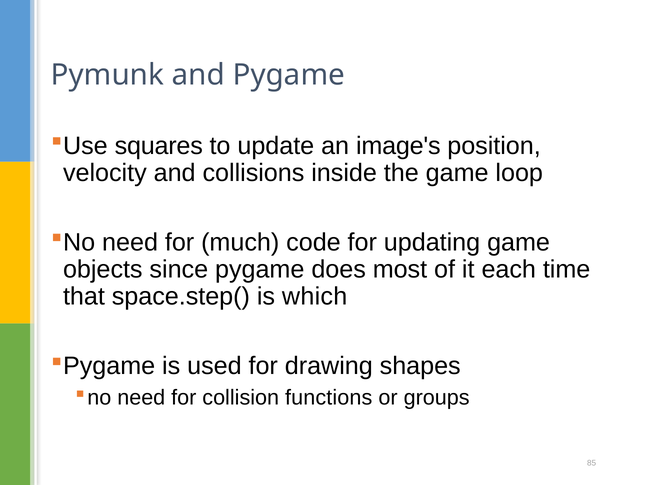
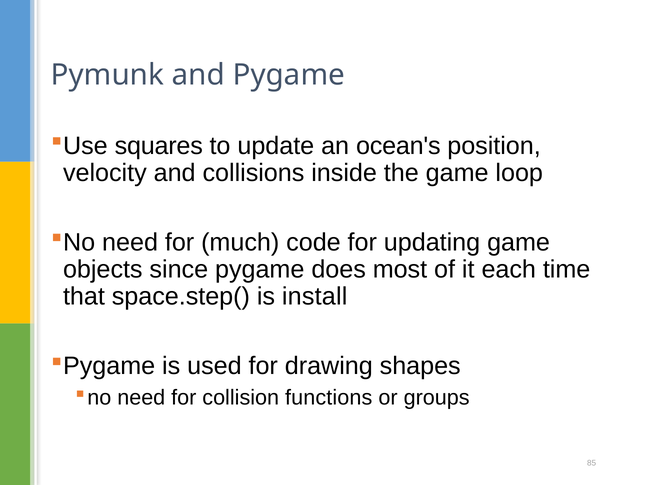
image's: image's -> ocean's (398, 146)
which: which -> install (315, 297)
